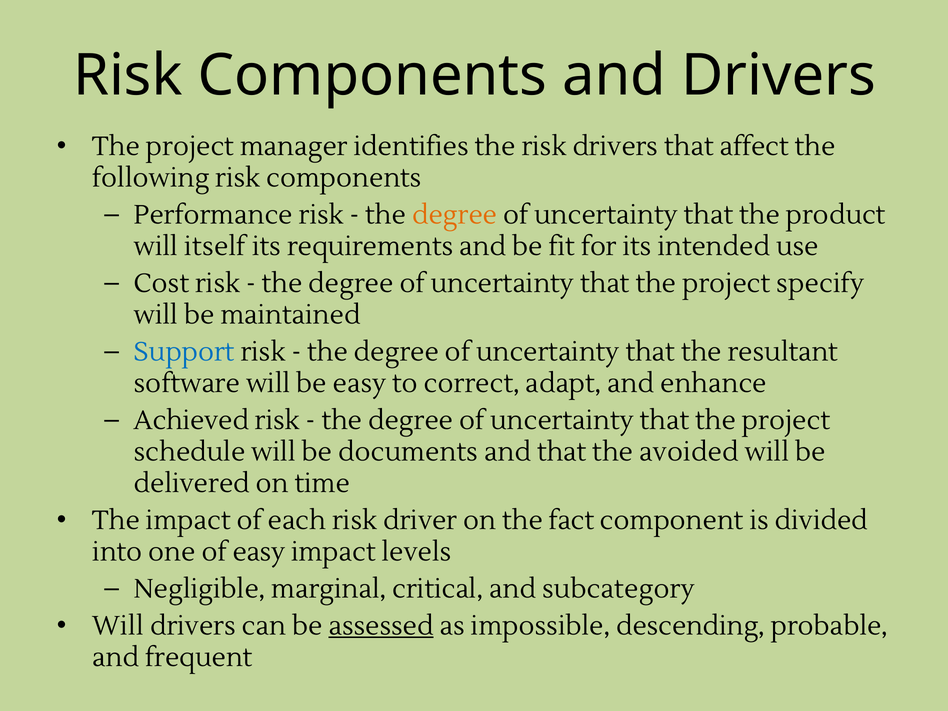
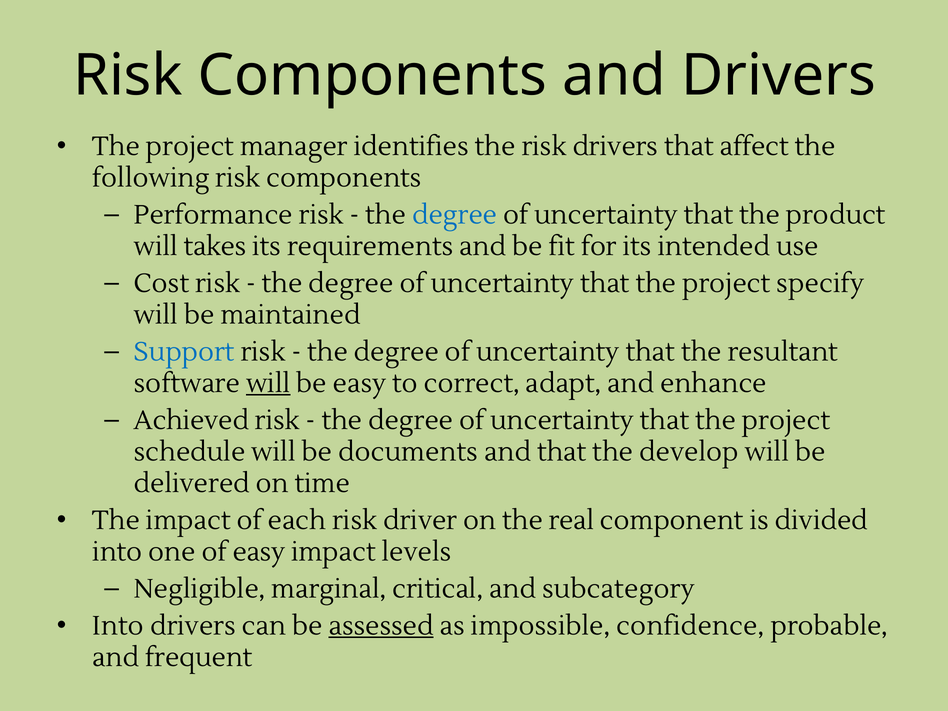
degree colour: orange -> blue (455, 215)
itself: itself -> takes (215, 247)
will underline: none -> present (268, 384)
avoided: avoided -> develop (689, 452)
fact: fact -> real (572, 521)
Will: Will -> Into (118, 626)
descending: descending -> confidence (690, 626)
